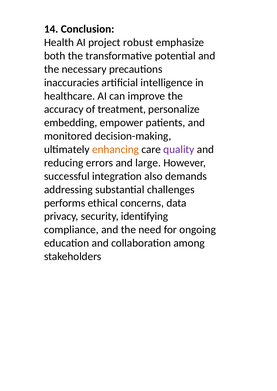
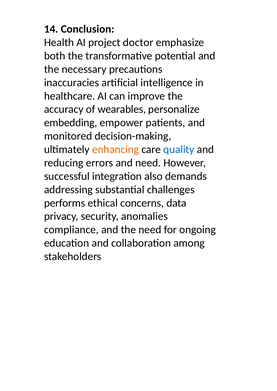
robust: robust -> doctor (138, 43)
treatment: treatment -> wearables (122, 110)
quality colour: purple -> blue (179, 150)
and large: large -> need (148, 163)
identifying: identifying -> anomalies (144, 217)
